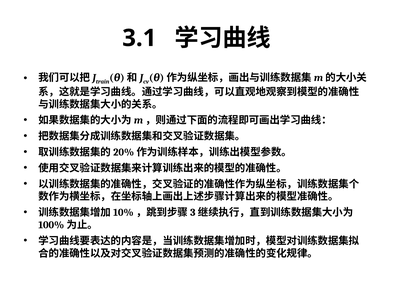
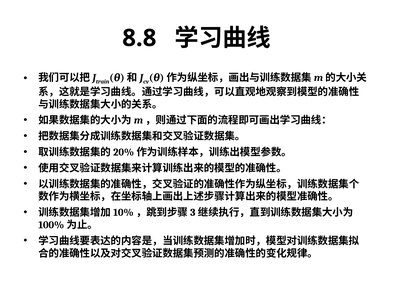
3.1: 3.1 -> 8.8 (139, 38)
